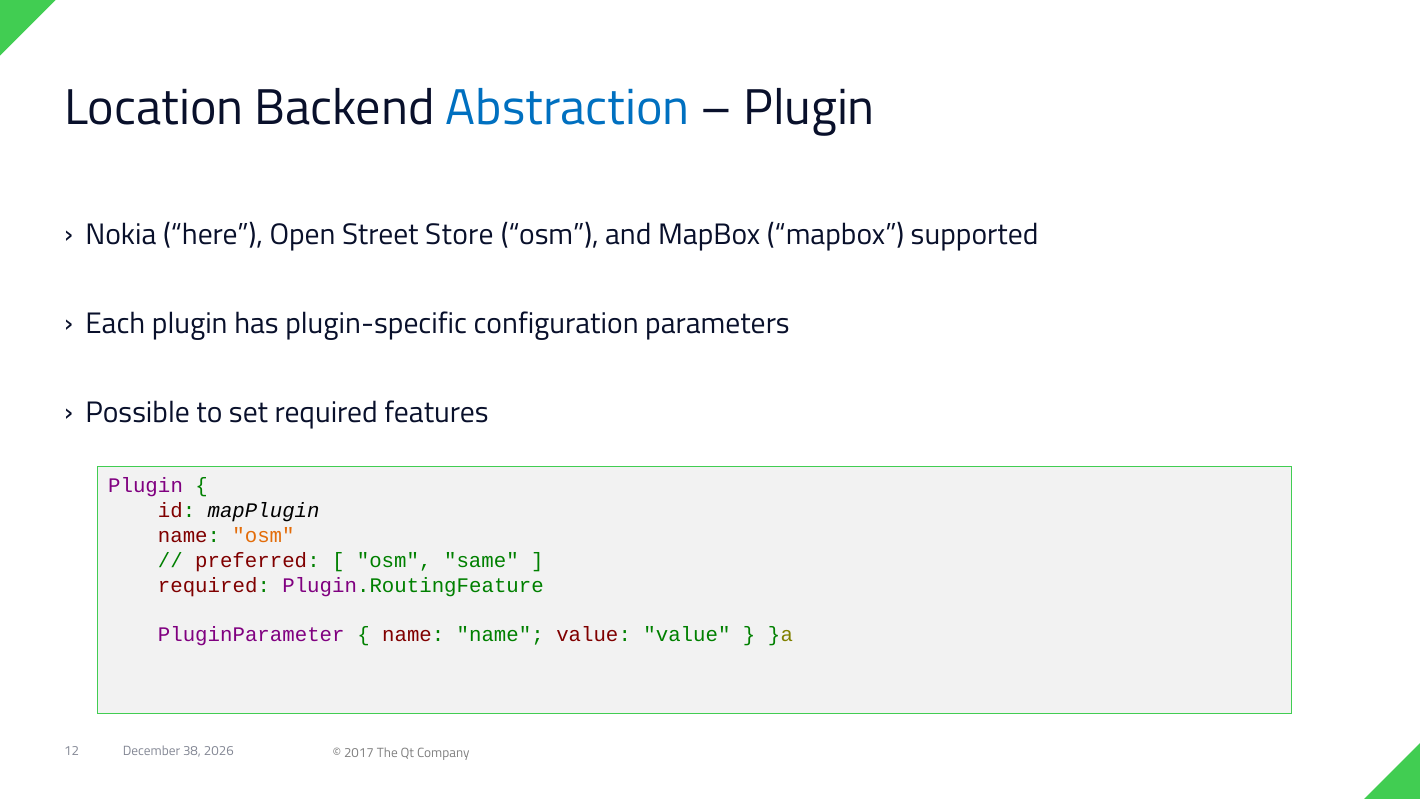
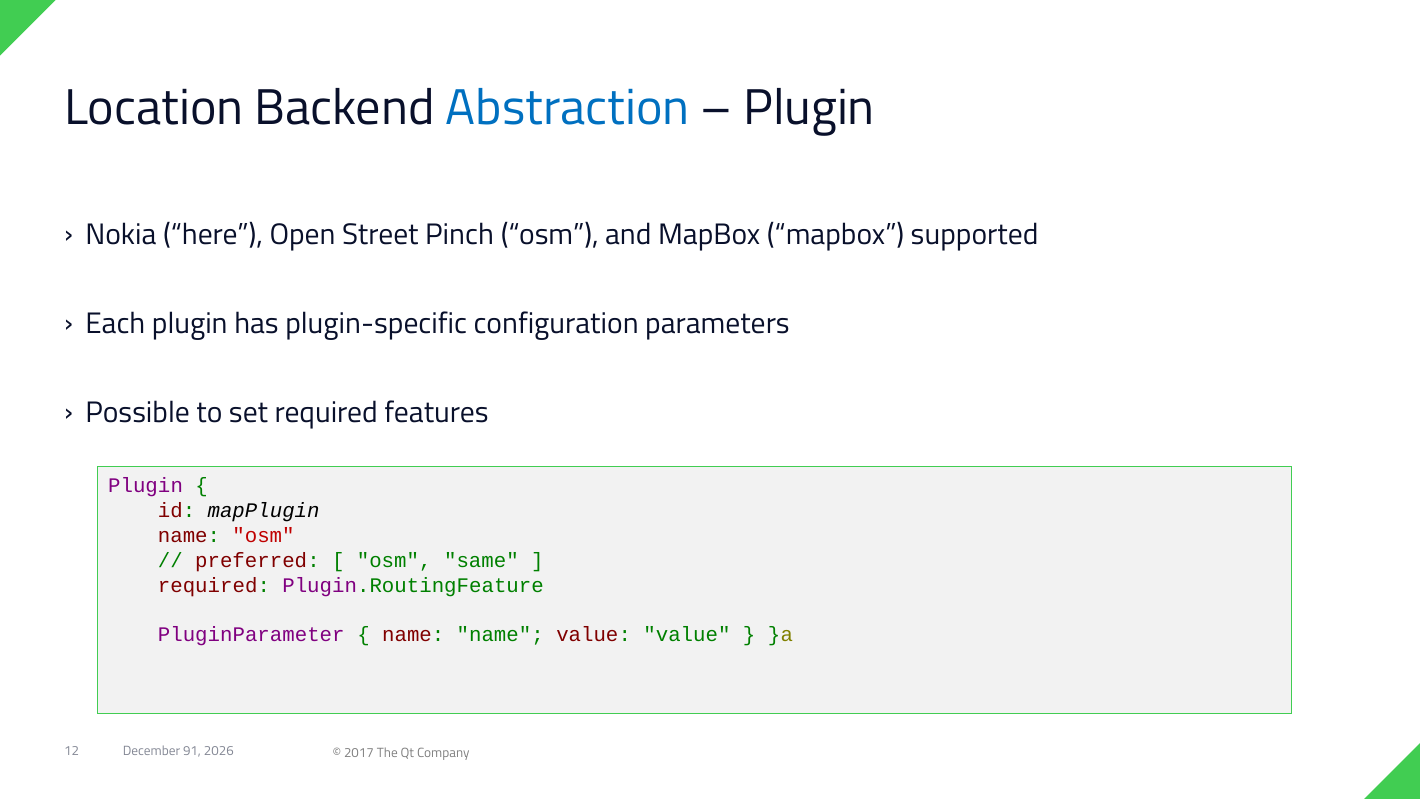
Store: Store -> Pinch (460, 235)
osm colour: orange -> red (264, 536)
38: 38 -> 91 (192, 751)
